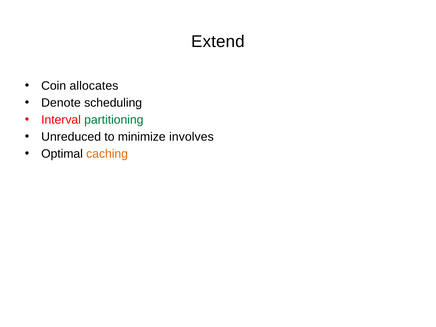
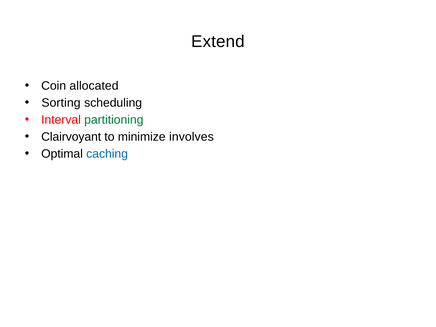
allocates: allocates -> allocated (94, 86)
Denote: Denote -> Sorting (61, 103)
Unreduced: Unreduced -> Clairvoyant (71, 137)
caching colour: orange -> blue (107, 154)
